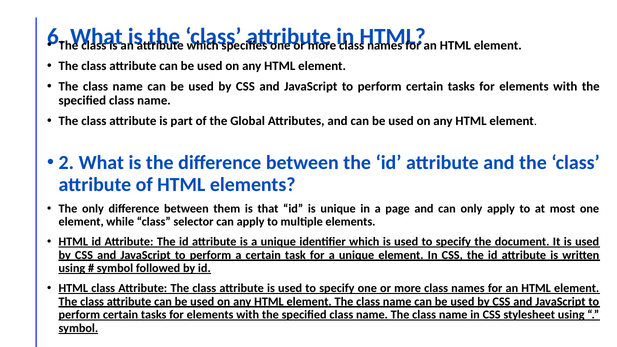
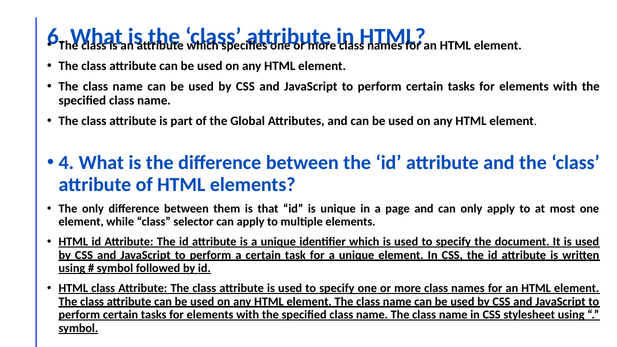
2: 2 -> 4 (66, 163)
